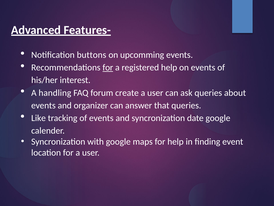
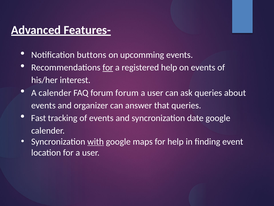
A handling: handling -> calender (55, 93)
forum create: create -> forum (127, 93)
Like: Like -> Fast (39, 118)
with underline: none -> present (96, 141)
